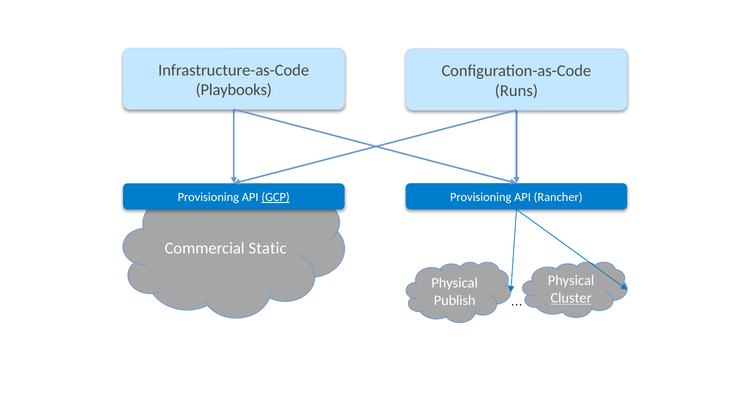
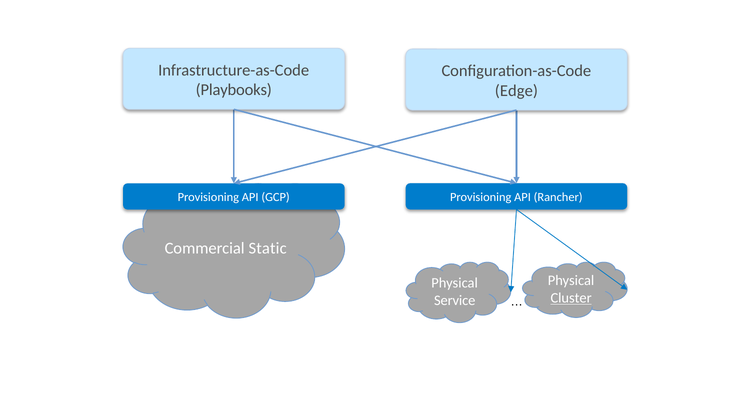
Runs: Runs -> Edge (516, 91)
GCP underline: present -> none (276, 197)
Publish: Publish -> Service (455, 301)
